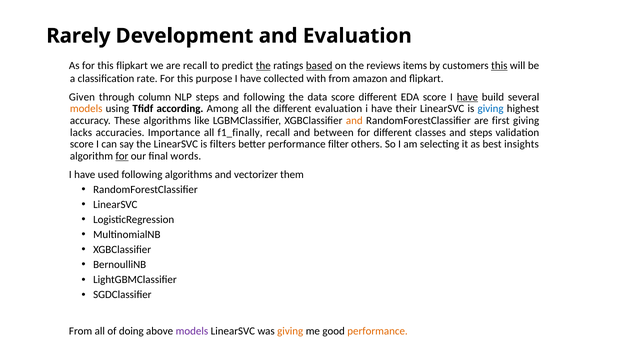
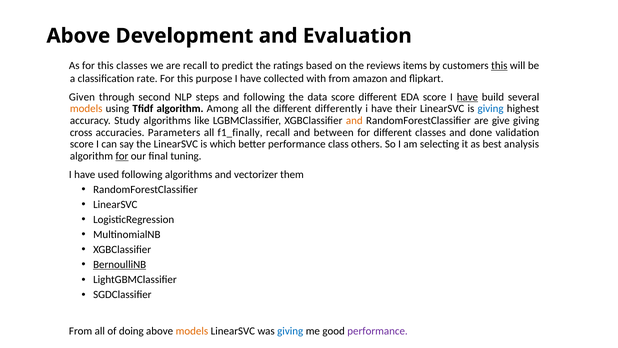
Rarely: Rarely -> Above (78, 36)
this flipkart: flipkart -> classes (132, 65)
the underline: present -> none (263, 65)
based underline: present -> none (319, 65)
column: column -> second (154, 97)
Tfidf according: according -> algorithm (180, 109)
different evaluation: evaluation -> differently (338, 109)
These: These -> Study (127, 120)
first: first -> give (501, 120)
lacks: lacks -> cross (81, 132)
Importance: Importance -> Parameters (174, 132)
and steps: steps -> done (481, 132)
filters: filters -> which (223, 144)
filter: filter -> class (338, 144)
insights: insights -> analysis (522, 144)
words: words -> tuning (186, 156)
BernoulliNB underline: none -> present (120, 264)
models colour: purple -> orange (192, 331)
giving colour: orange -> blue (290, 331)
performance colour: orange -> purple (378, 331)
